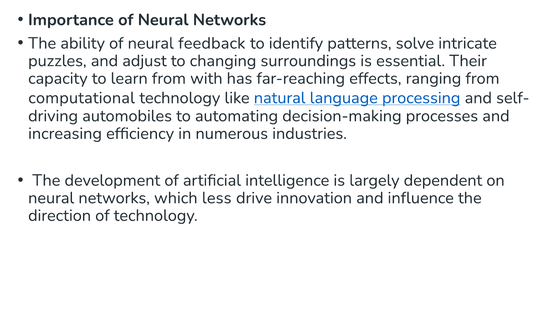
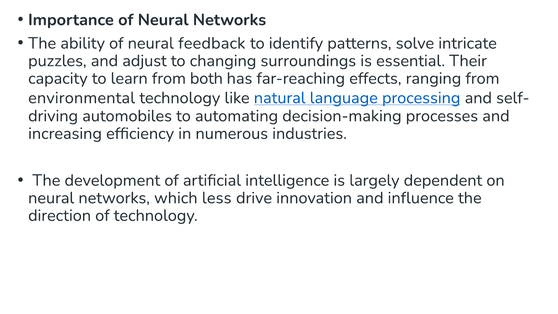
with: with -> both (206, 78)
computational: computational -> environmental (82, 98)
